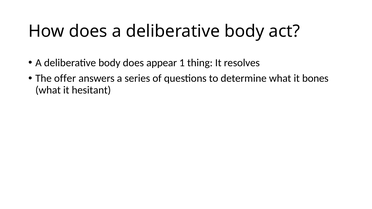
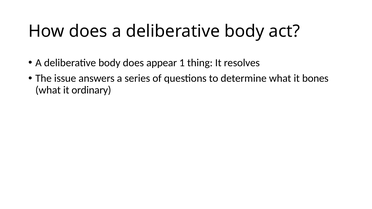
offer: offer -> issue (65, 78)
hesitant: hesitant -> ordinary (91, 90)
